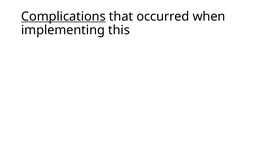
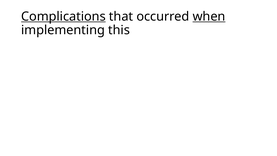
when underline: none -> present (209, 16)
